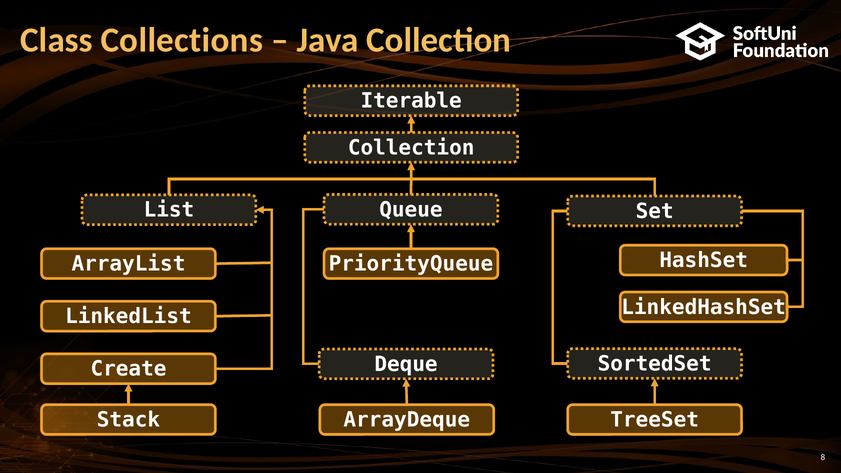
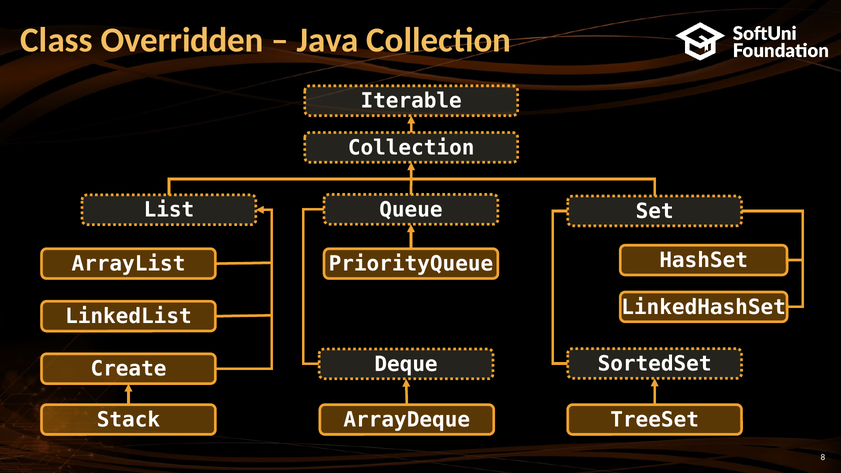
Collections: Collections -> Overridden (182, 40)
